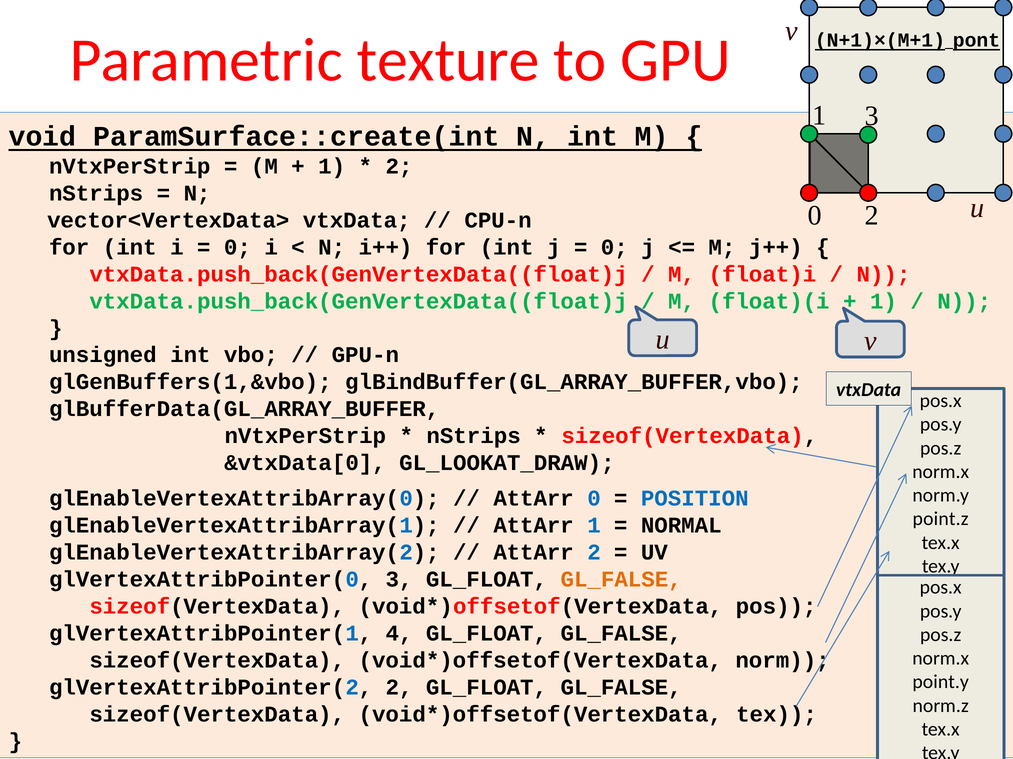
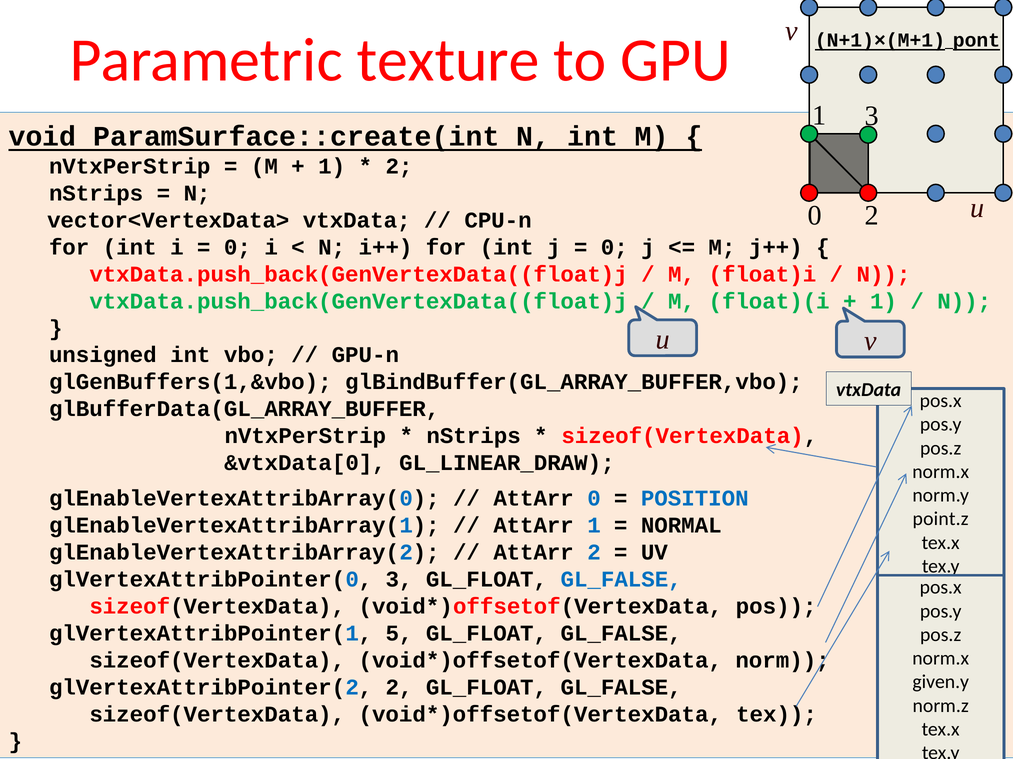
GL_LOOKAT_DRAW: GL_LOOKAT_DRAW -> GL_LINEAR_DRAW (507, 463)
GL_FALSE colour: orange -> blue (621, 580)
4: 4 -> 5 (399, 634)
point.y: point.y -> given.y (941, 683)
